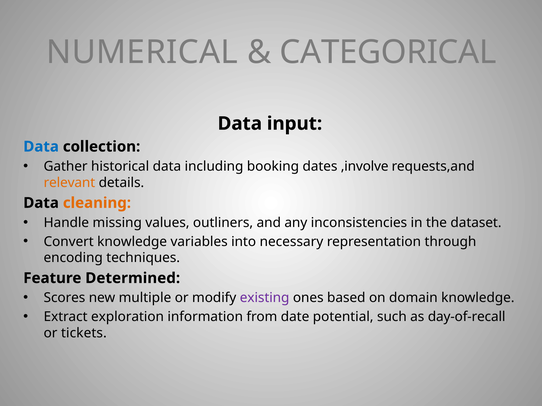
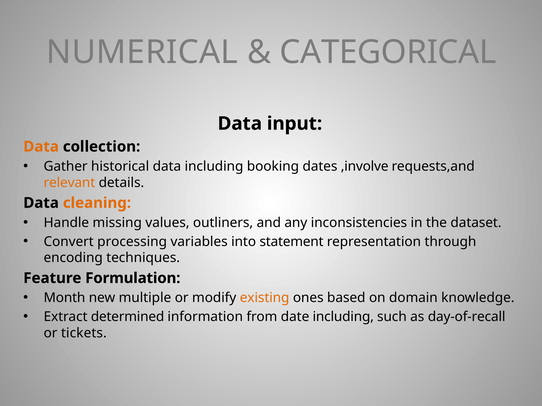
Data colour: blue -> orange (41, 147)
Convert knowledge: knowledge -> processing (132, 242)
necessary: necessary -> statement (292, 242)
Determined: Determined -> Formulation (133, 278)
Scores: Scores -> Month (64, 298)
existing colour: purple -> orange (265, 298)
exploration: exploration -> determined (128, 317)
date potential: potential -> including (343, 317)
